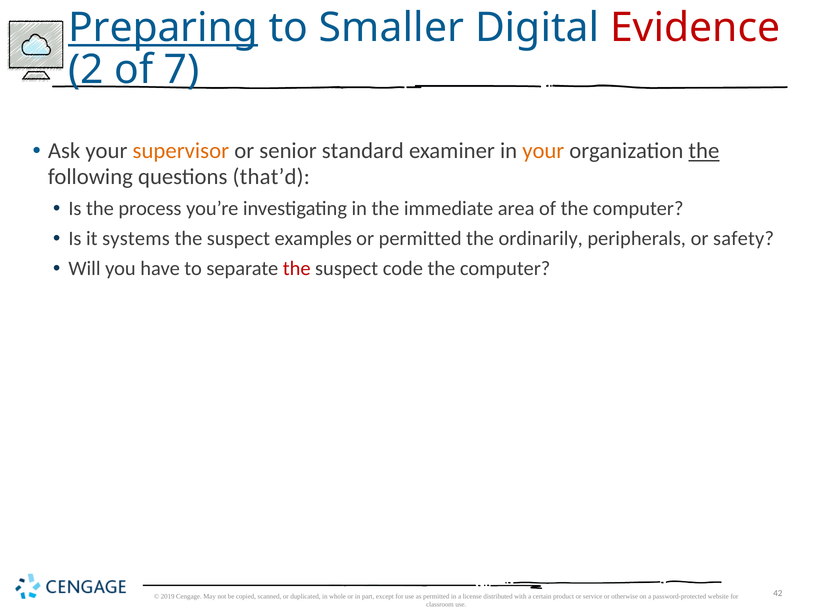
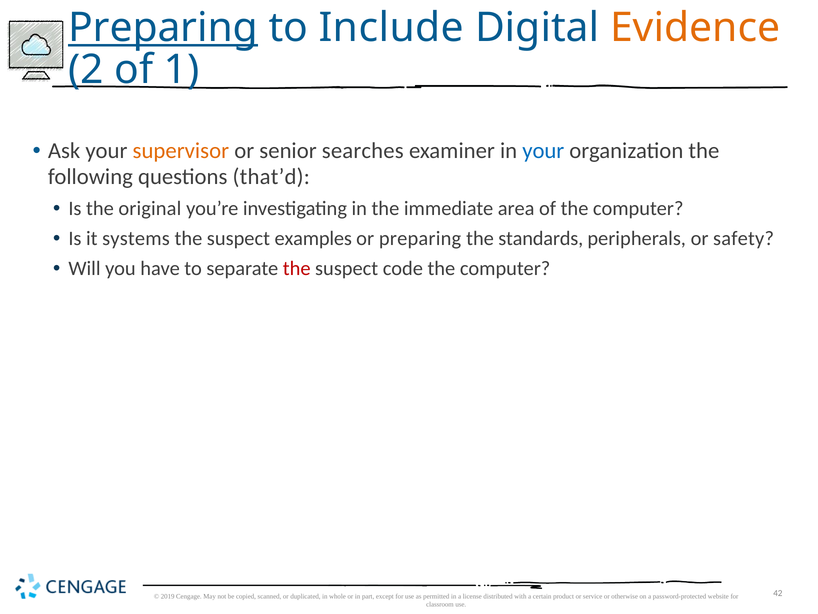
Smaller: Smaller -> Include (391, 28)
Evidence colour: red -> orange (695, 28)
7: 7 -> 1 (182, 69)
standard: standard -> searches (363, 151)
your colour: orange -> blue (543, 151)
the underline: present -> none (704, 151)
process: process -> original (150, 208)
or permitted: permitted -> preparing (420, 238)
ordinarily: ordinarily -> standards (541, 238)
